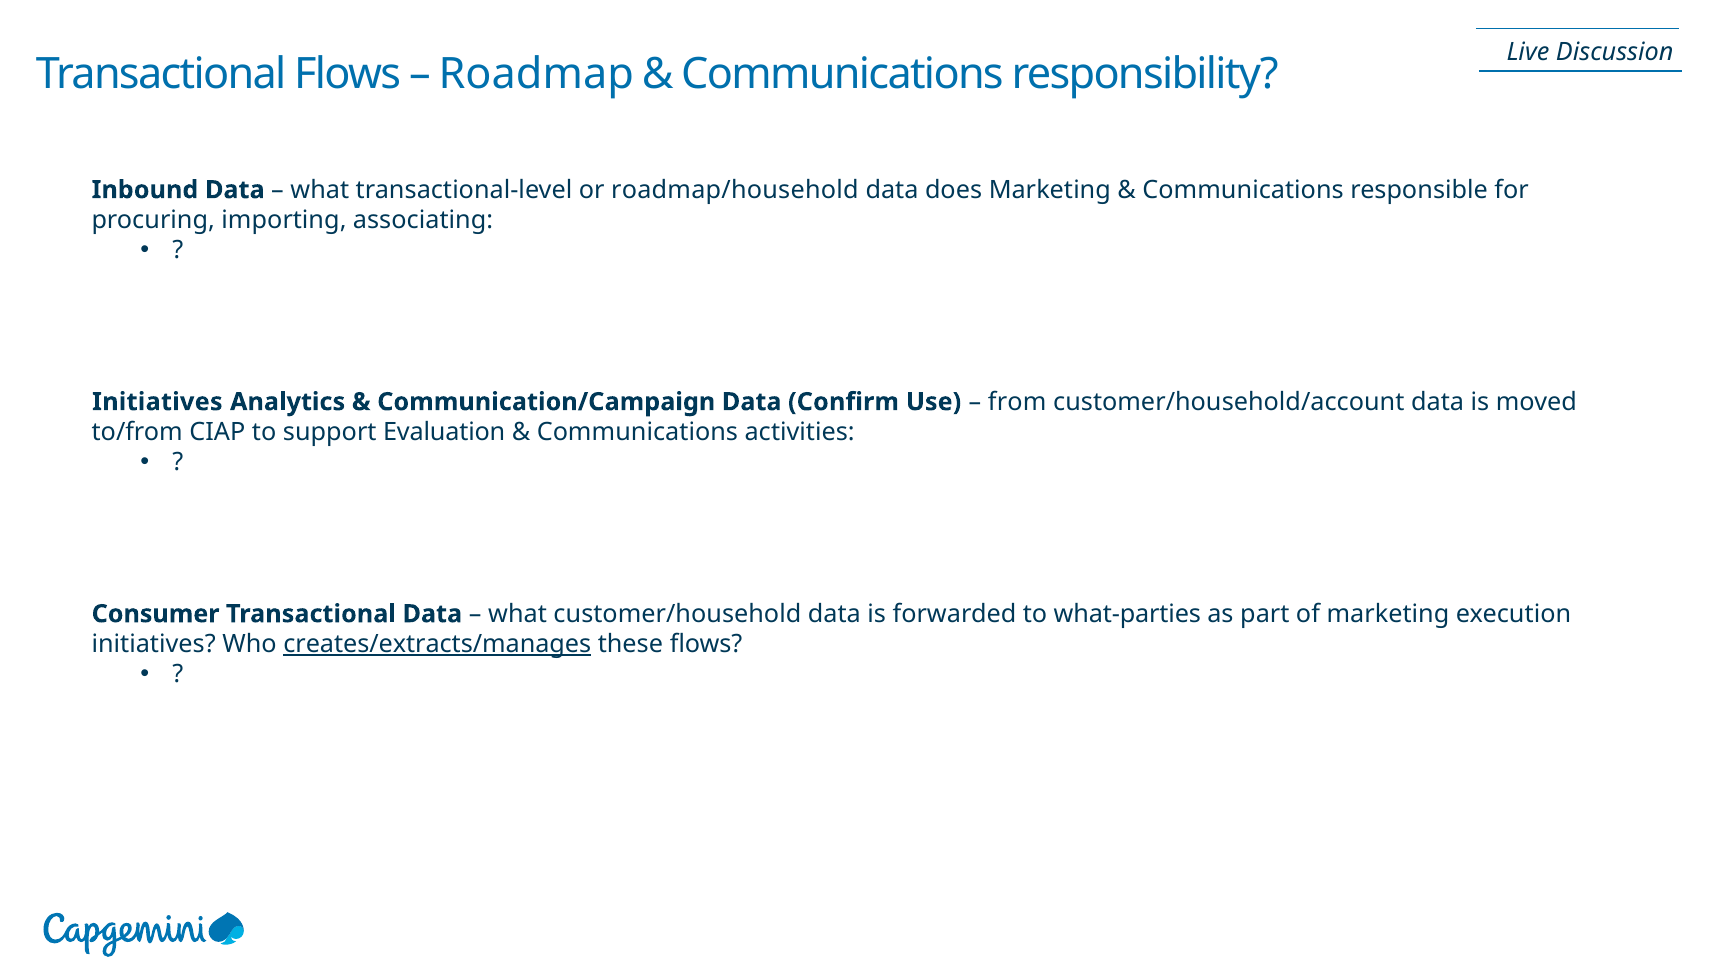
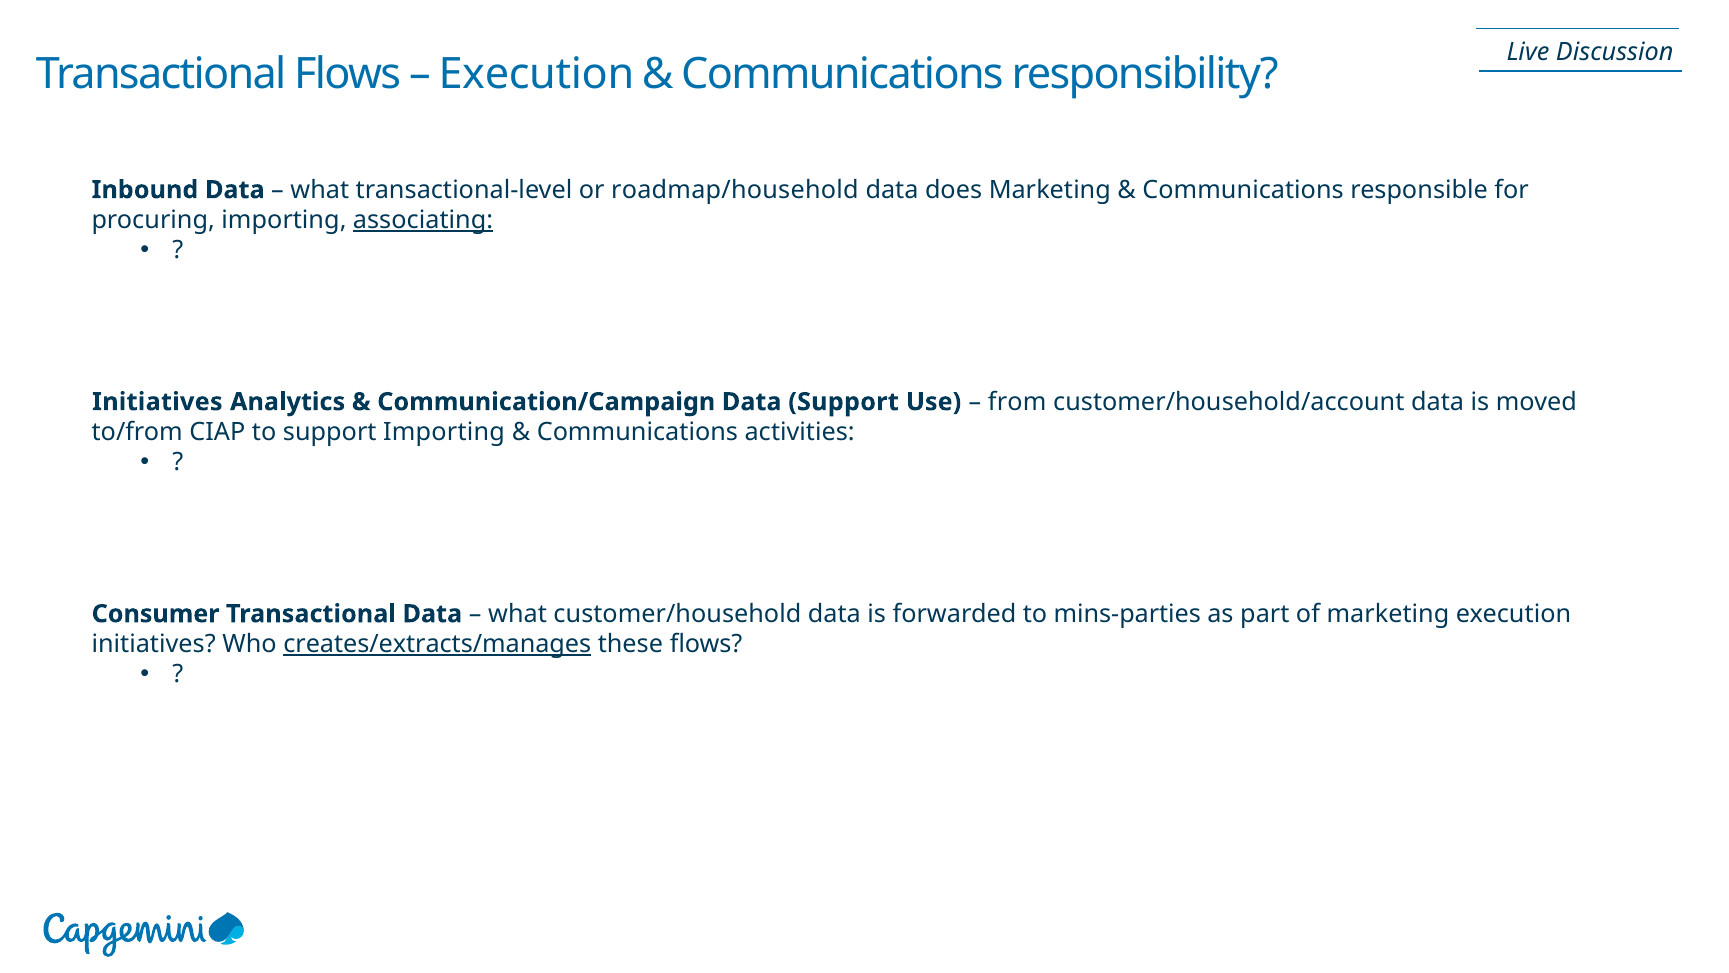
Roadmap: Roadmap -> Execution (536, 74)
associating underline: none -> present (423, 220)
Data Confirm: Confirm -> Support (843, 402)
support Evaluation: Evaluation -> Importing (444, 432)
what-parties: what-parties -> mins-parties (1127, 614)
